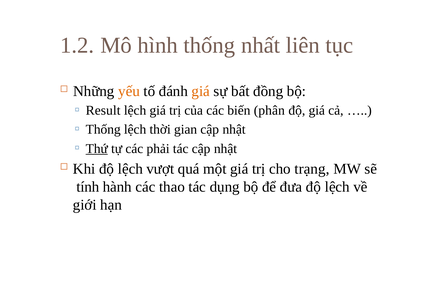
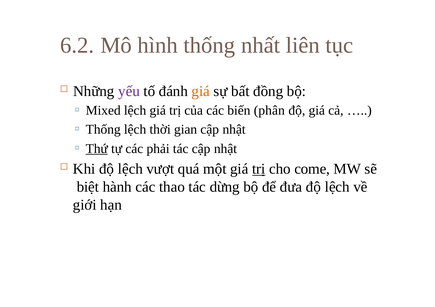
1.2: 1.2 -> 6.2 (77, 45)
yếu colour: orange -> purple (129, 91)
Result: Result -> Mixed (103, 111)
trị underline: none -> present (259, 169)
trạng: trạng -> come (312, 169)
tính: tính -> biệt (88, 187)
dụng: dụng -> dừng (225, 187)
